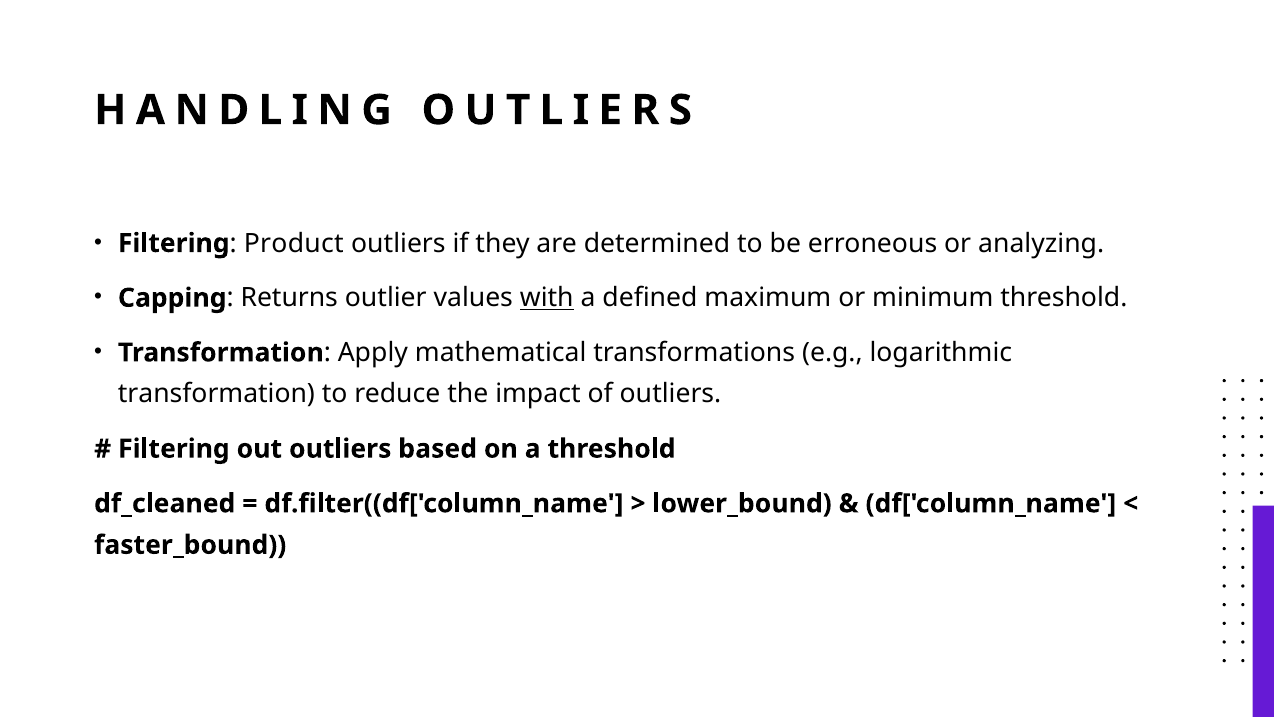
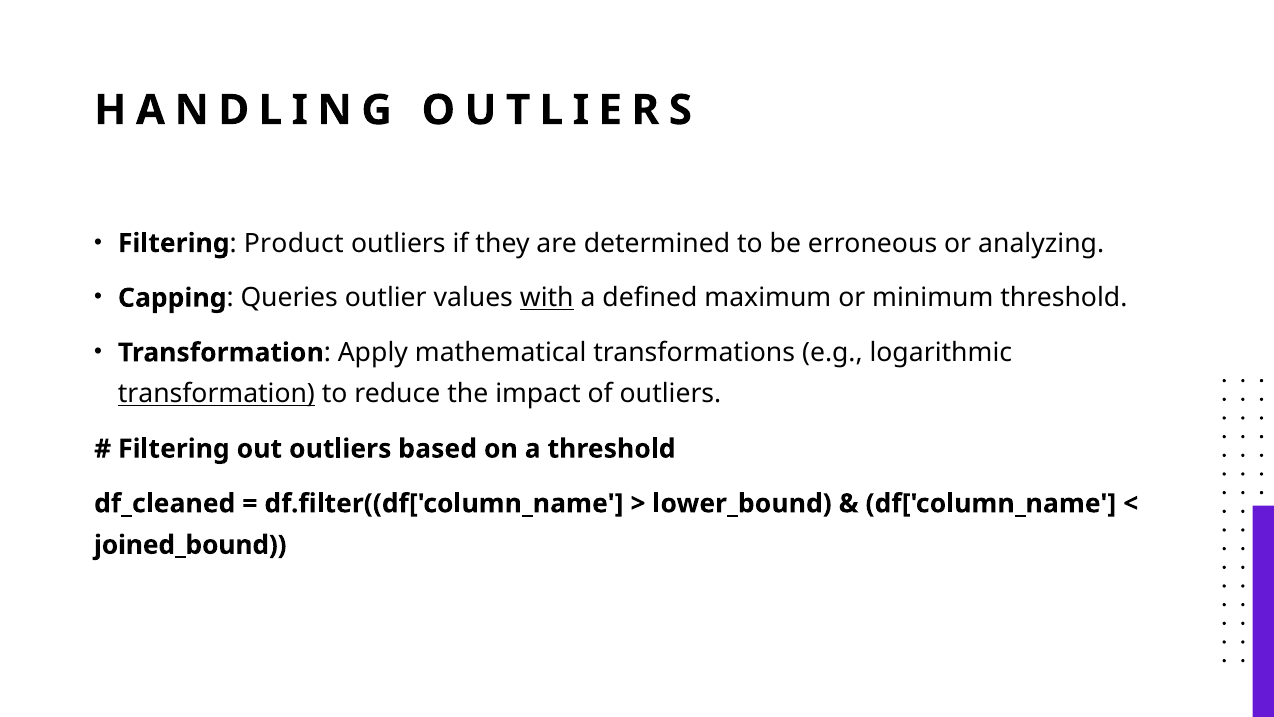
Returns: Returns -> Queries (289, 298)
transformation underline: none -> present (216, 394)
faster_bound: faster_bound -> joined_bound (190, 545)
